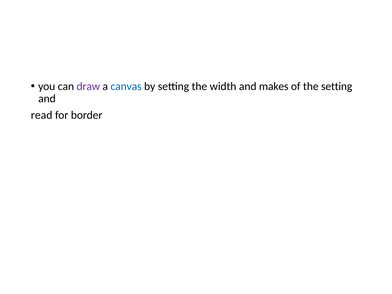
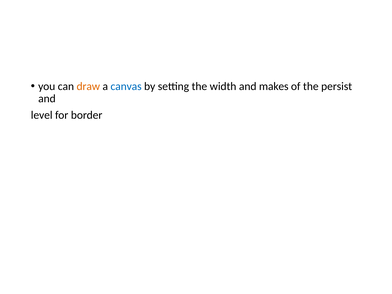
draw colour: purple -> orange (88, 86)
the setting: setting -> persist (337, 86)
read: read -> level (42, 115)
